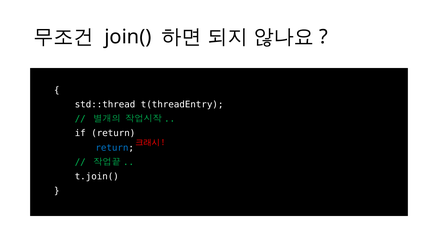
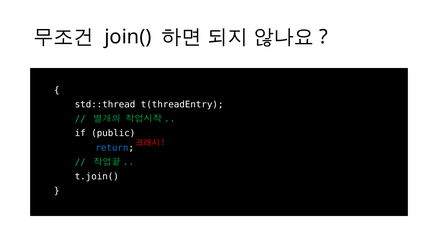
if return: return -> public (113, 134)
